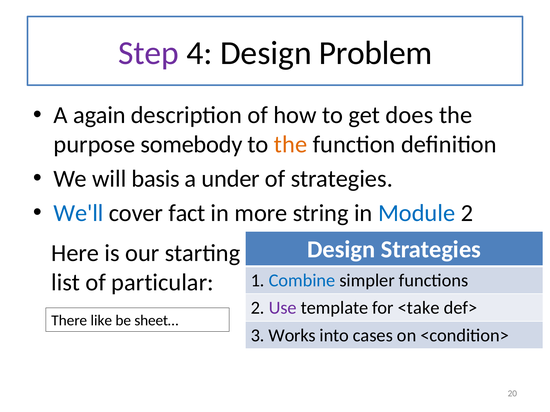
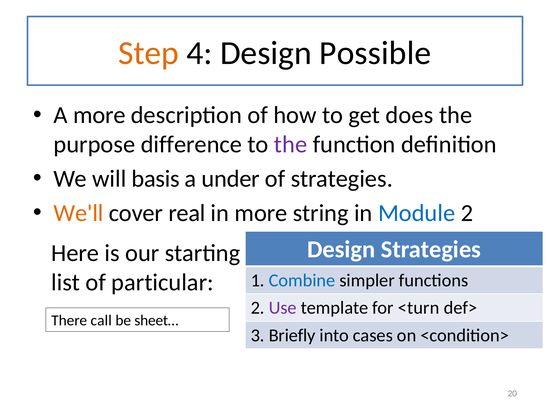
Step colour: purple -> orange (149, 53)
Problem: Problem -> Possible (375, 53)
A again: again -> more (99, 115)
somebody: somebody -> difference (191, 145)
the colour: orange -> purple (291, 145)
We'll colour: blue -> orange (79, 213)
fact: fact -> real (187, 213)
<take: <take -> <turn (419, 308)
like: like -> call (101, 321)
Works: Works -> Briefly (292, 336)
